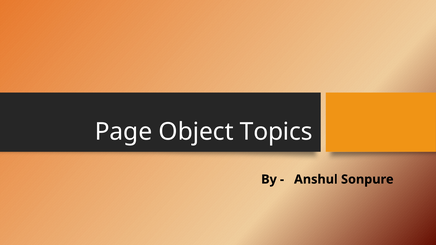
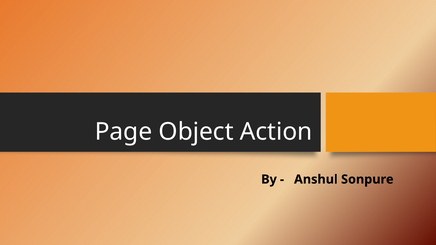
Topics: Topics -> Action (276, 132)
